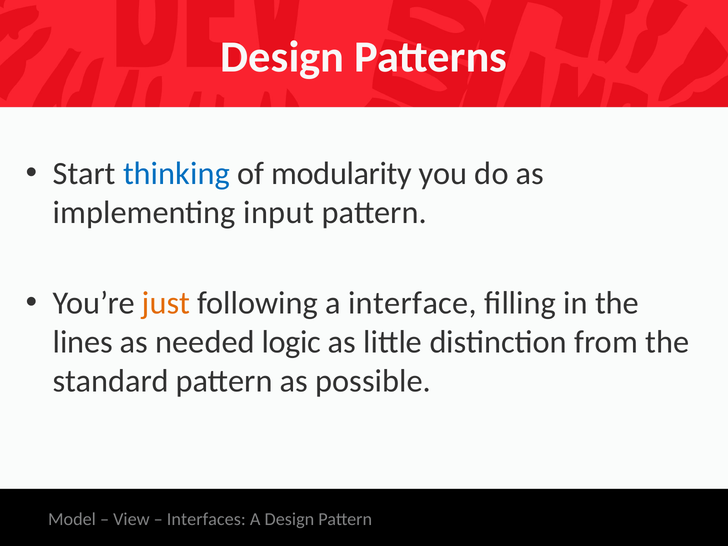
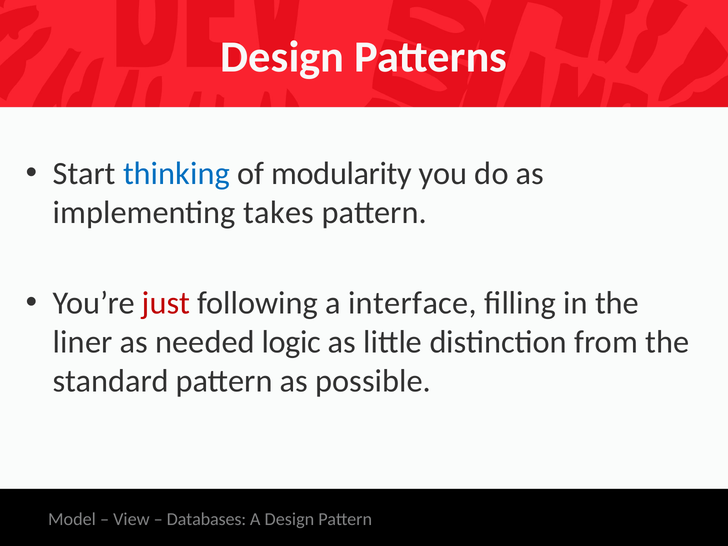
input: input -> takes (279, 213)
just colour: orange -> red (166, 303)
lines: lines -> liner (83, 342)
Interfaces: Interfaces -> Databases (206, 519)
